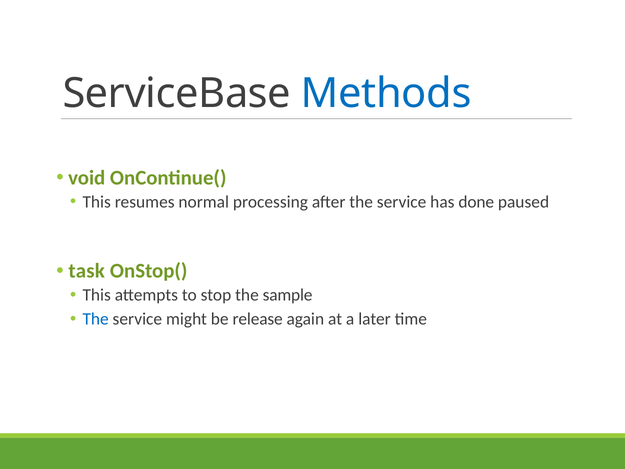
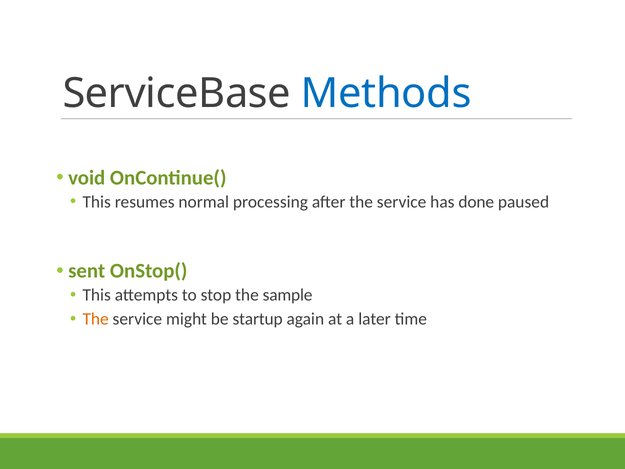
task: task -> sent (87, 271)
The colour: blue -> orange (96, 319)
release: release -> startup (258, 319)
